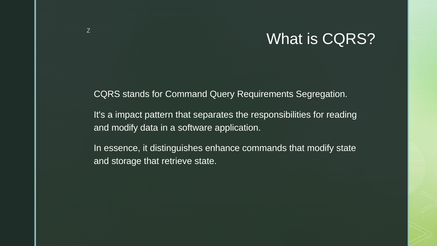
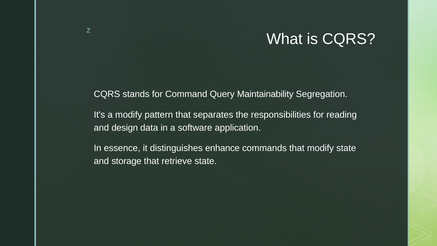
Requirements: Requirements -> Maintainability (265, 94)
a impact: impact -> modify (129, 115)
and modify: modify -> design (125, 128)
